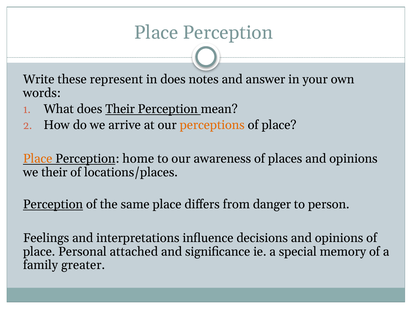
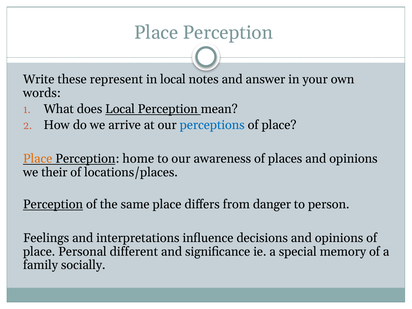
in does: does -> local (173, 79)
does Their: Their -> Local (120, 109)
perceptions colour: orange -> blue (212, 125)
attached: attached -> different (134, 252)
greater: greater -> socially (83, 265)
